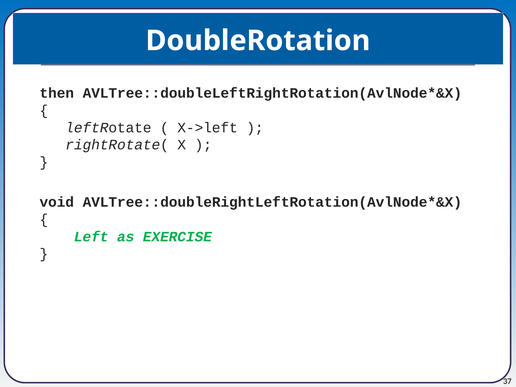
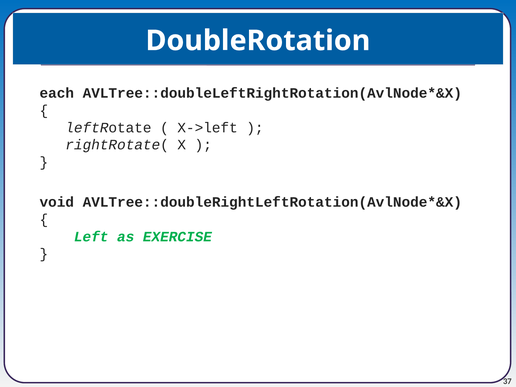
then: then -> each (57, 93)
